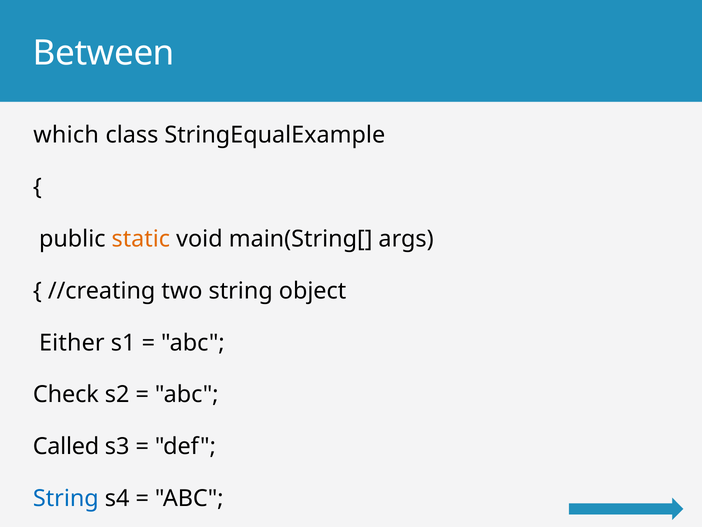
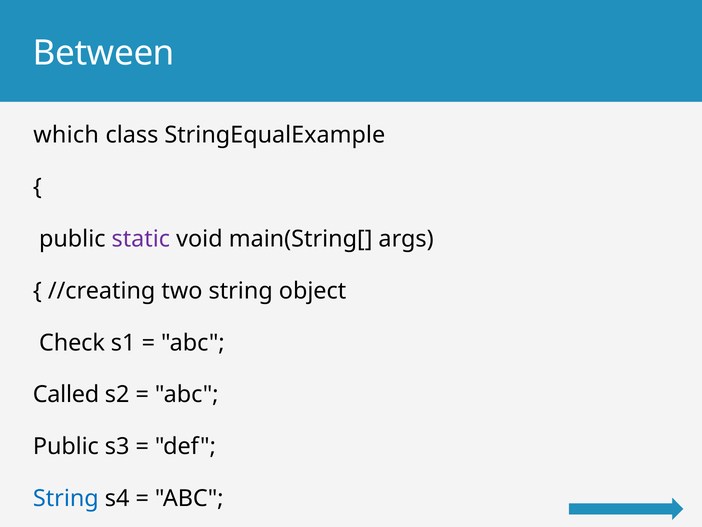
static colour: orange -> purple (141, 239)
Either: Either -> Check (72, 343)
Check: Check -> Called (66, 394)
Called: Called -> Public (66, 446)
